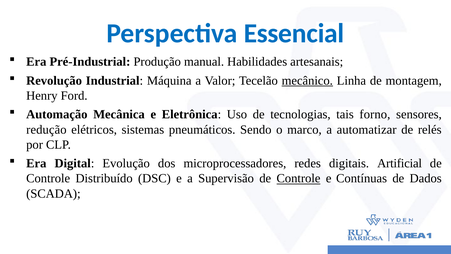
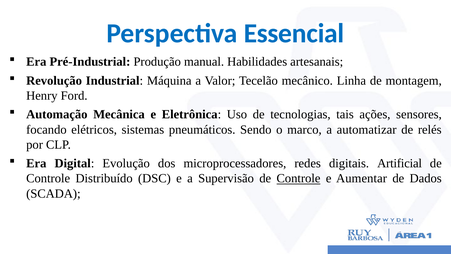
mecânico underline: present -> none (307, 81)
forno: forno -> ações (375, 114)
redução: redução -> focando (46, 129)
Contínuas: Contínuas -> Aumentar (362, 178)
